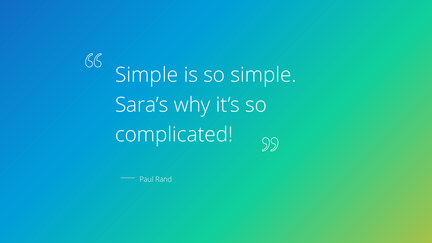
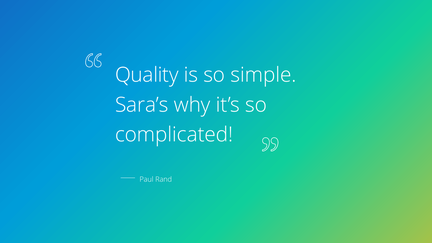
Simple: Simple -> Quality (147, 75)
